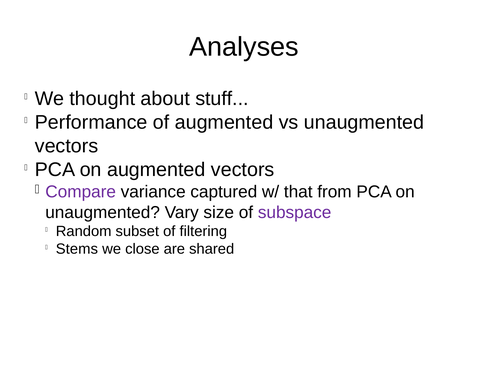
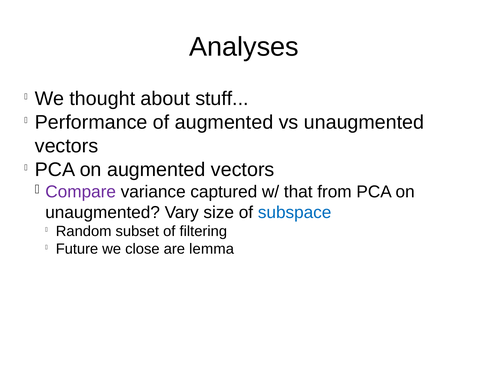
subspace colour: purple -> blue (295, 212)
Stems: Stems -> Future (77, 249)
shared: shared -> lemma (212, 249)
